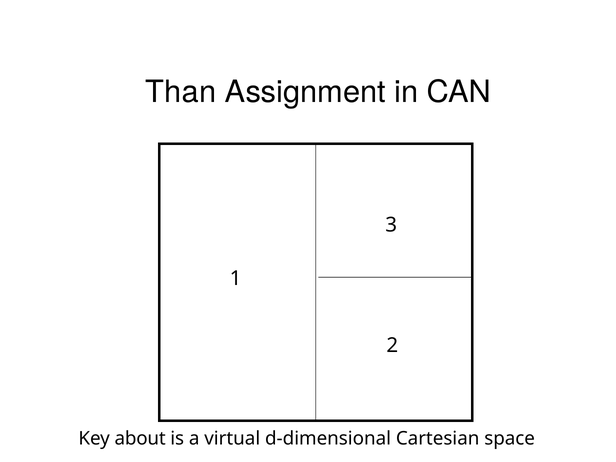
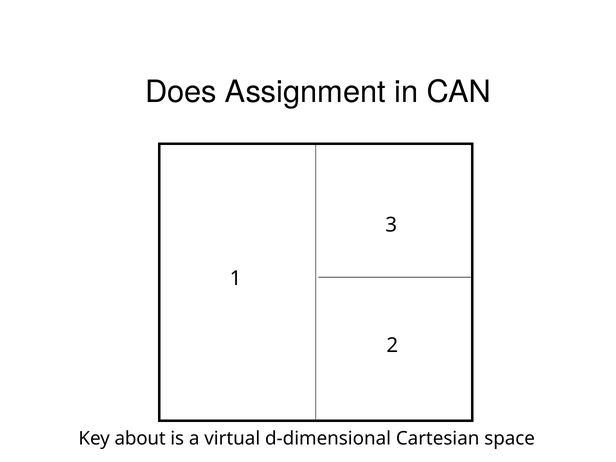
Than: Than -> Does (181, 92)
